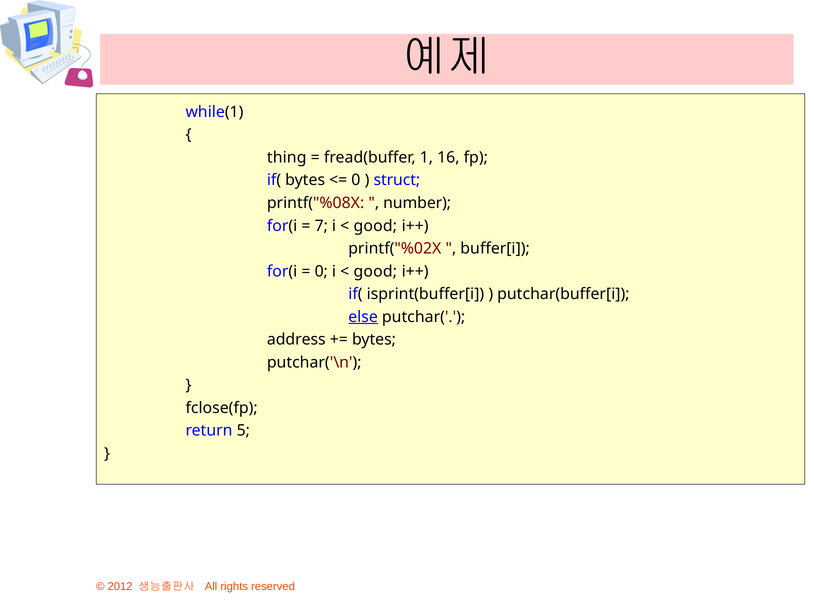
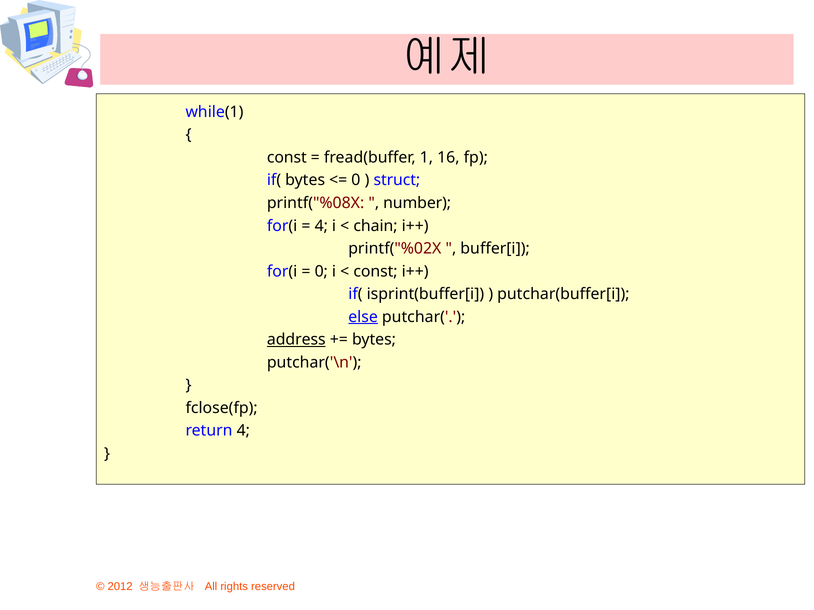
thing: thing -> const (287, 158)
7: 7 -> 4 (321, 226)
good: good -> chain (375, 226)
good: good -> const (375, 272)
address underline: none -> present (296, 340)
return 5: 5 -> 4 (243, 431)
